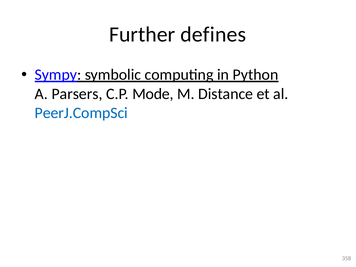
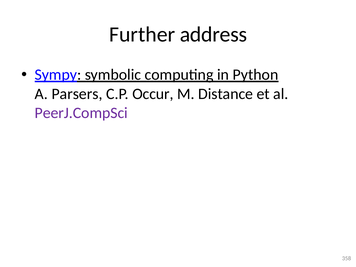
defines: defines -> address (213, 34)
Mode: Mode -> Occur (153, 94)
PeerJ.CompSci colour: blue -> purple (81, 113)
